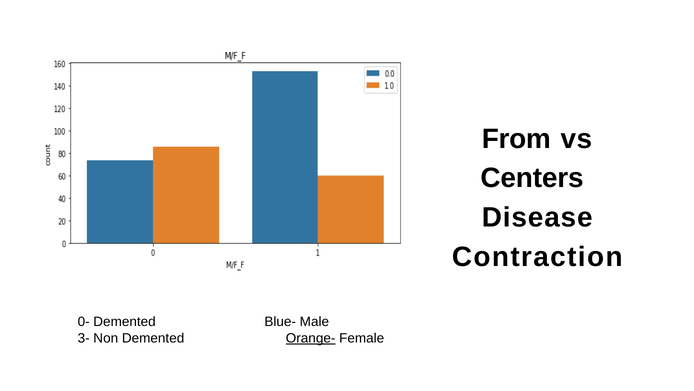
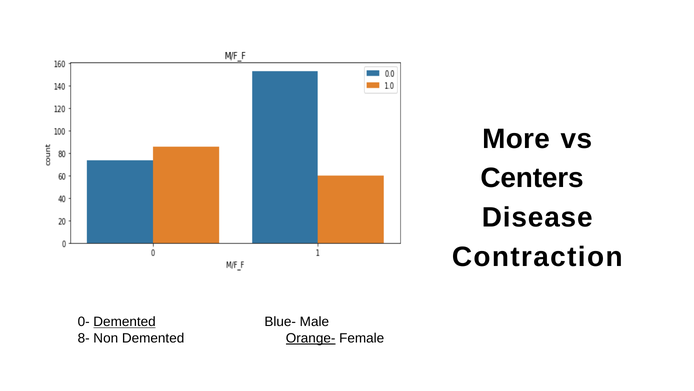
From: From -> More (516, 139)
Demented underline: none -> present (125, 322)
3-: 3- -> 8- (84, 338)
